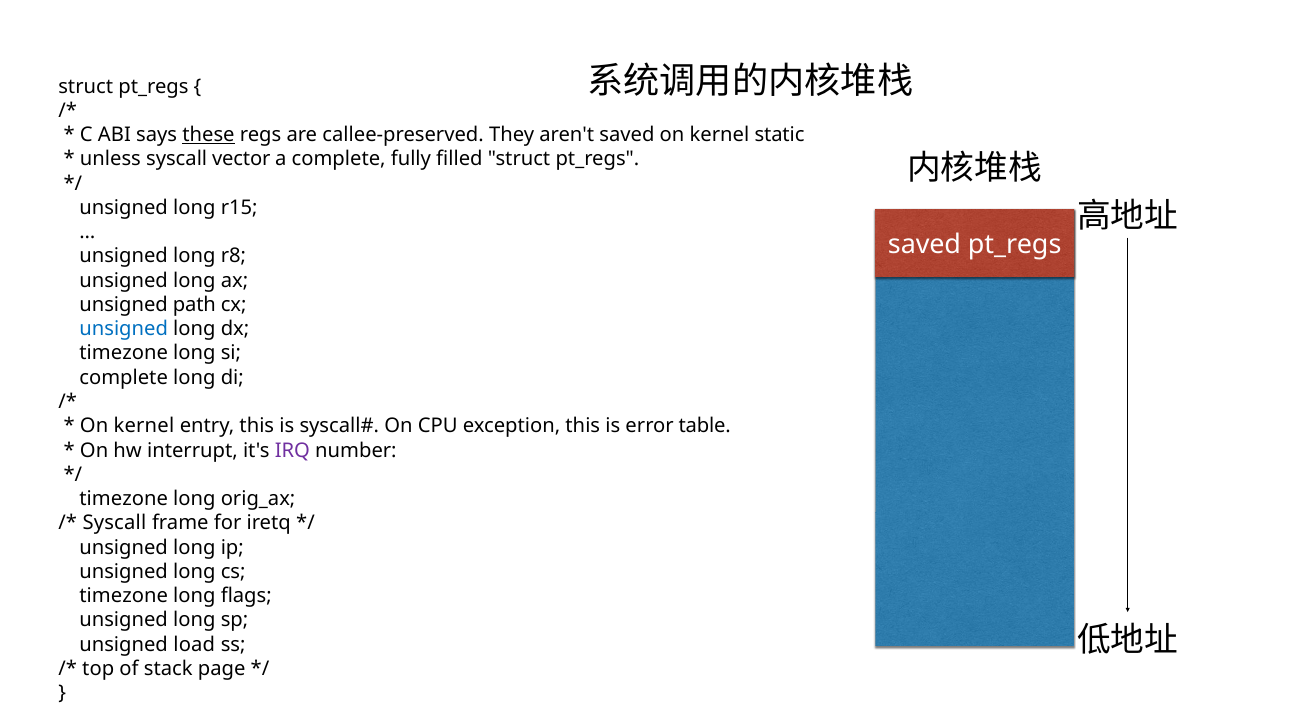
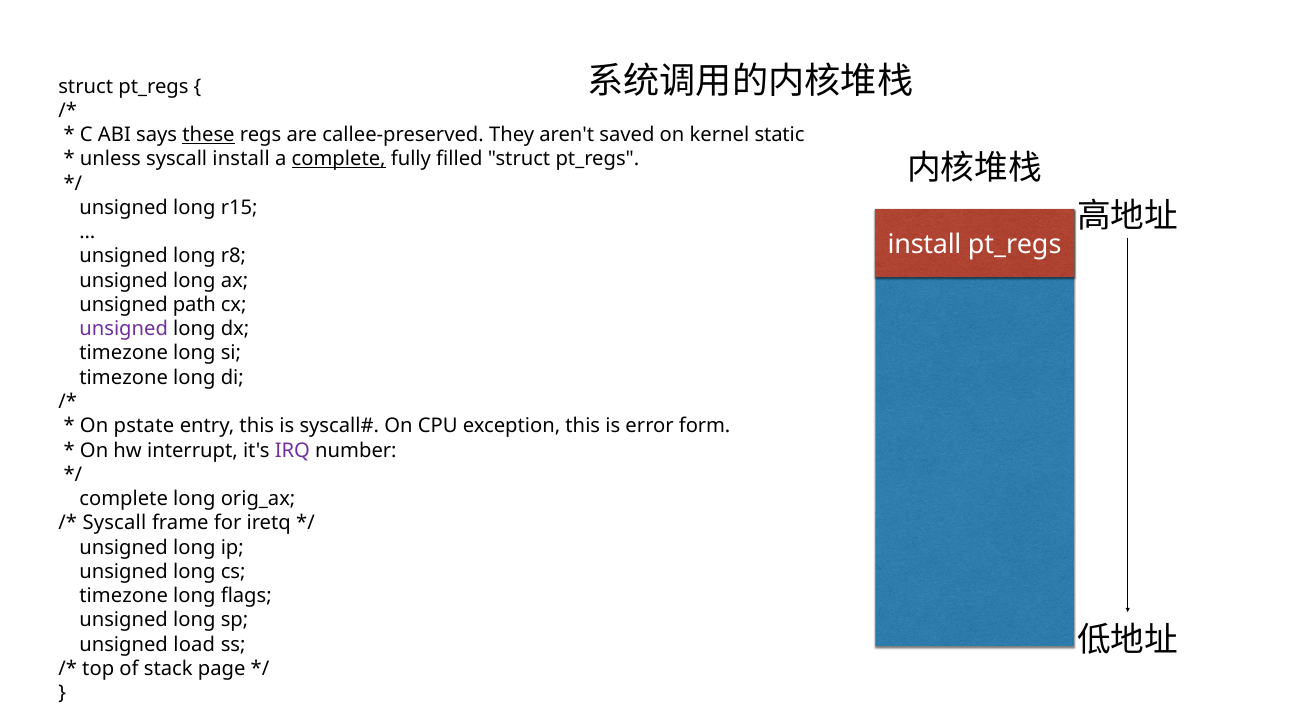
syscall vector: vector -> install (241, 159)
complete underline: none -> present (339, 159)
saved: saved -> install (925, 245)
unsigned colour: blue -> purple (124, 329)
complete: complete -> timezone (124, 377)
kernel: kernel -> pstate (144, 426)
table: table -> form (705, 426)
timezone: timezone -> complete (124, 499)
